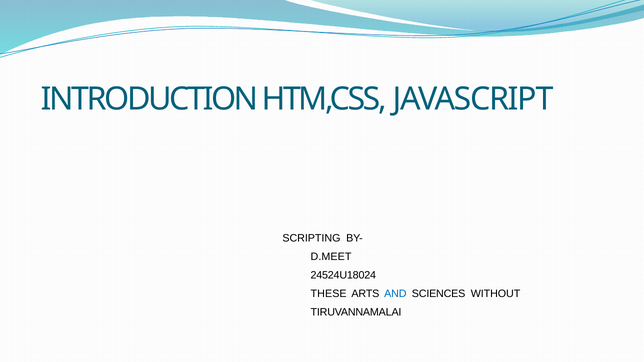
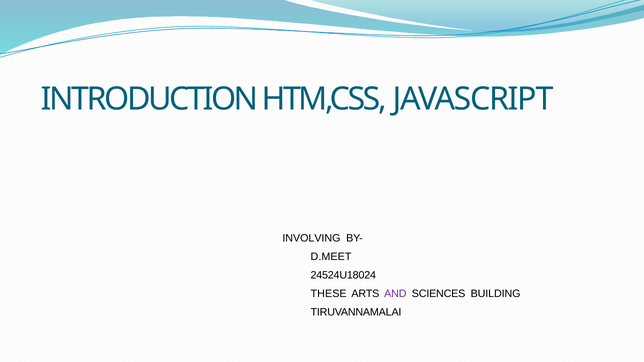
SCRIPTING: SCRIPTING -> INVOLVING (311, 238)
AND colour: blue -> purple (395, 294)
WITHOUT: WITHOUT -> BUILDING (496, 294)
